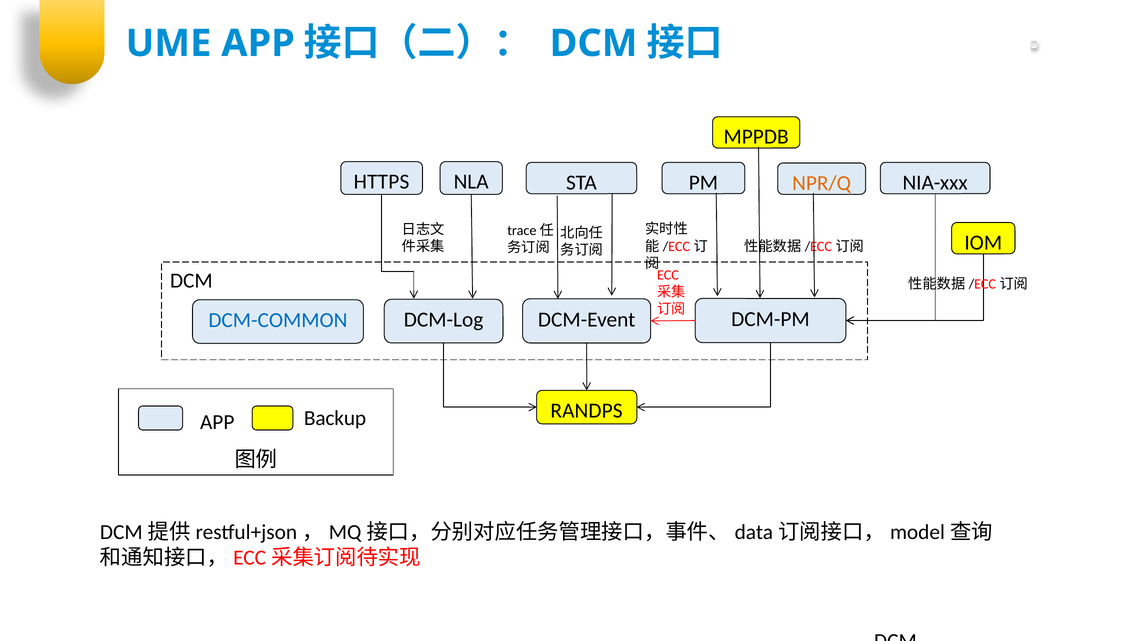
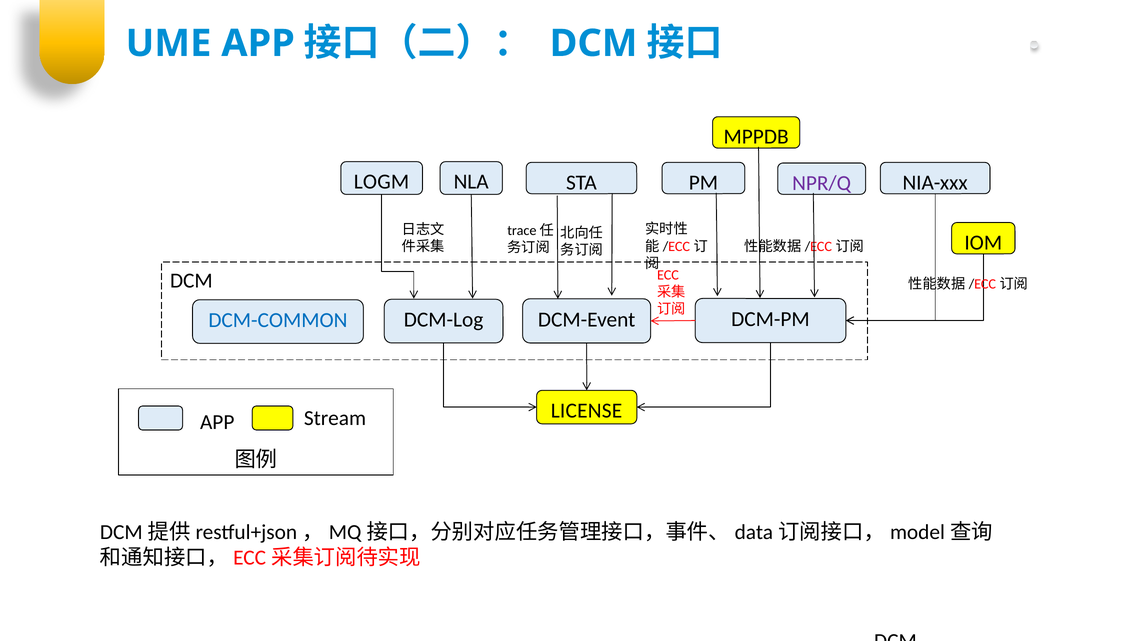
HTTPS: HTTPS -> LOGM (381, 182)
NPR/Q colour: orange -> purple (822, 183)
RANDPS: RANDPS -> LICENSE (586, 410)
Backup: Backup -> Stream (335, 418)
